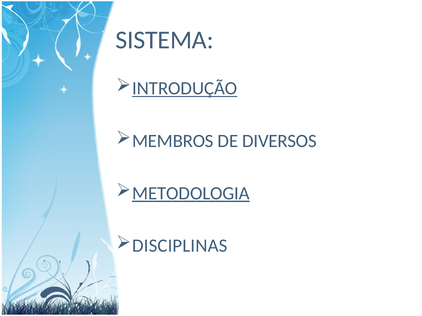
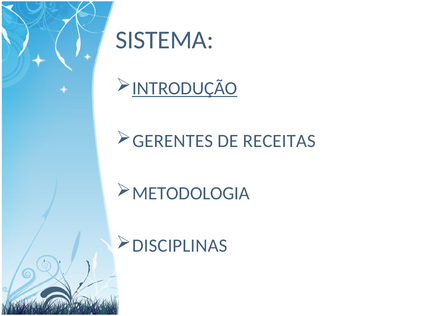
MEMBROS: MEMBROS -> GERENTES (173, 141)
DIVERSOS: DIVERSOS -> RECEITAS (279, 141)
METODOLOGIA underline: present -> none (191, 194)
